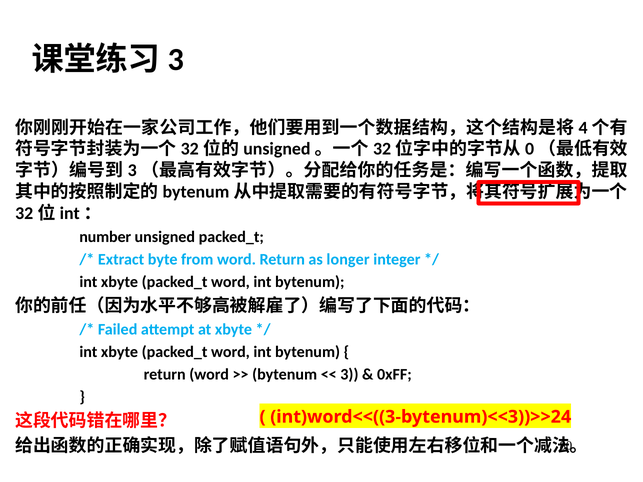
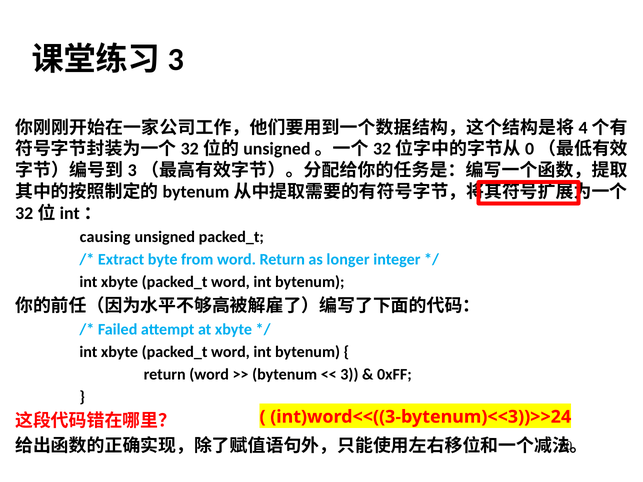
number: number -> causing (105, 237)
